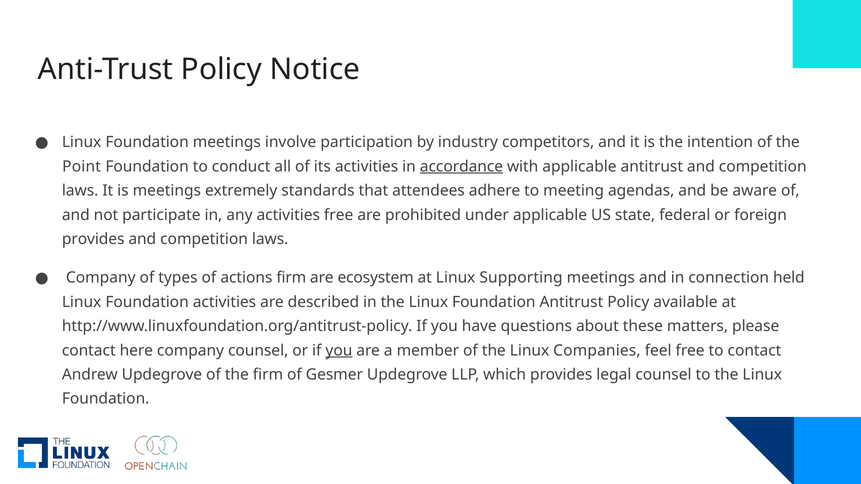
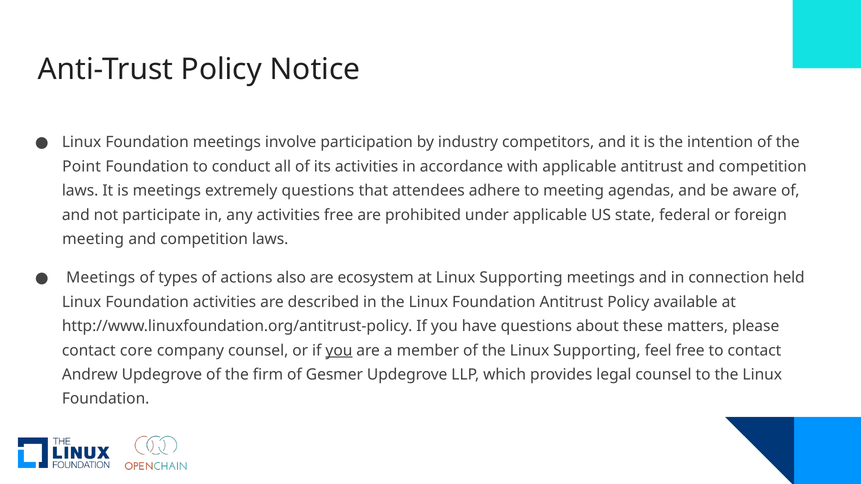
accordance underline: present -> none (461, 167)
extremely standards: standards -> questions (318, 191)
provides: provides -> meeting (93, 239)
Company: Company -> Meetings (101, 278)
actions firm: firm -> also (291, 278)
here: here -> core (136, 351)
the Linux Companies: Companies -> Supporting (597, 351)
